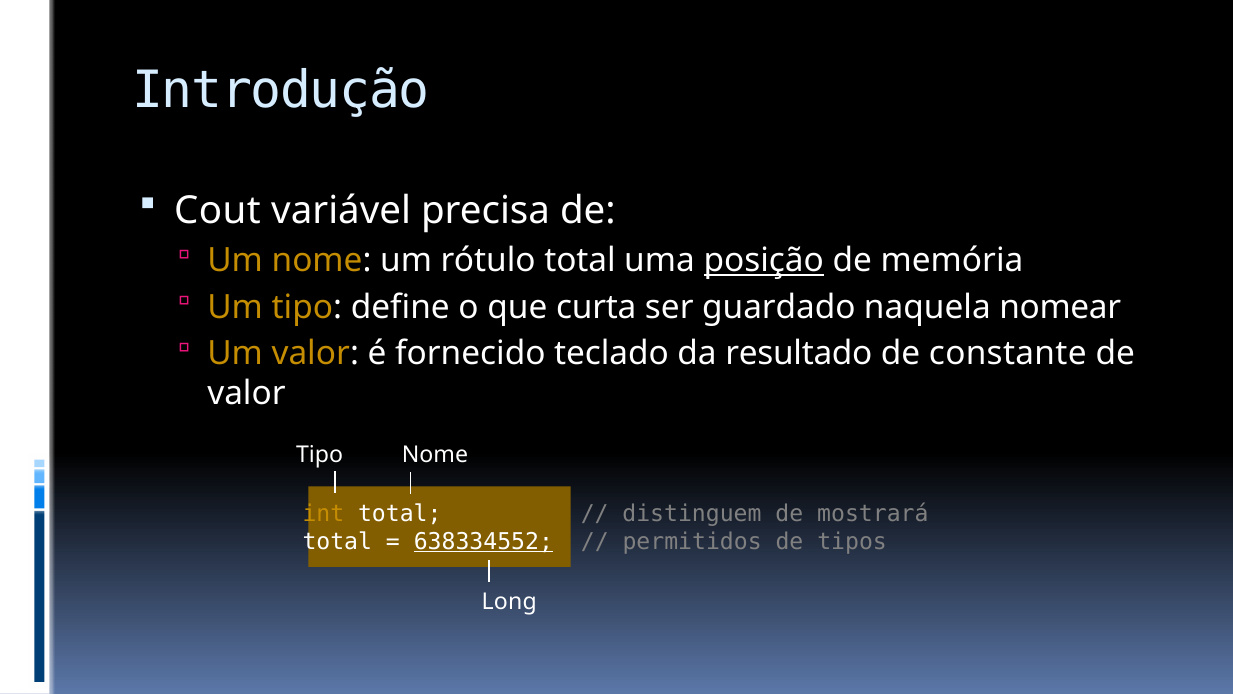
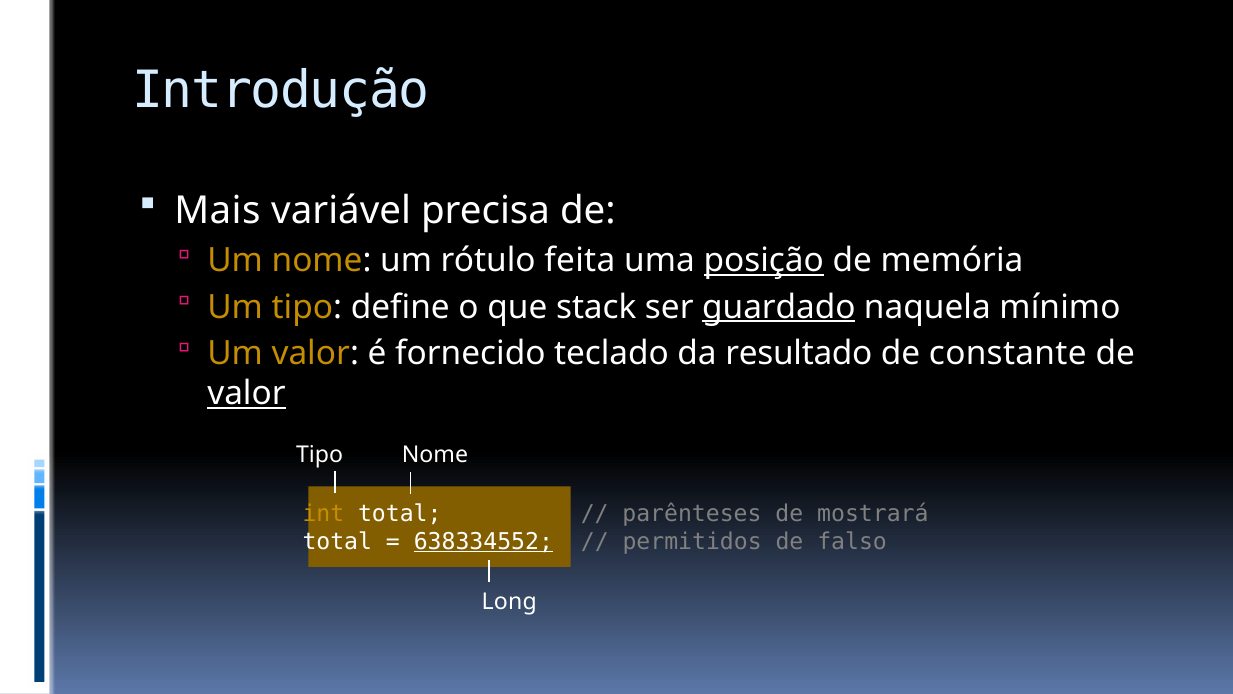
Cout: Cout -> Mais (217, 211)
rótulo total: total -> feita (580, 260)
curta: curta -> stack (596, 307)
guardado underline: none -> present (779, 307)
nomear: nomear -> mínimo (1060, 307)
valor underline: none -> present (246, 394)
distinguem: distinguem -> parênteses (692, 513)
tipos: tipos -> falso (852, 541)
